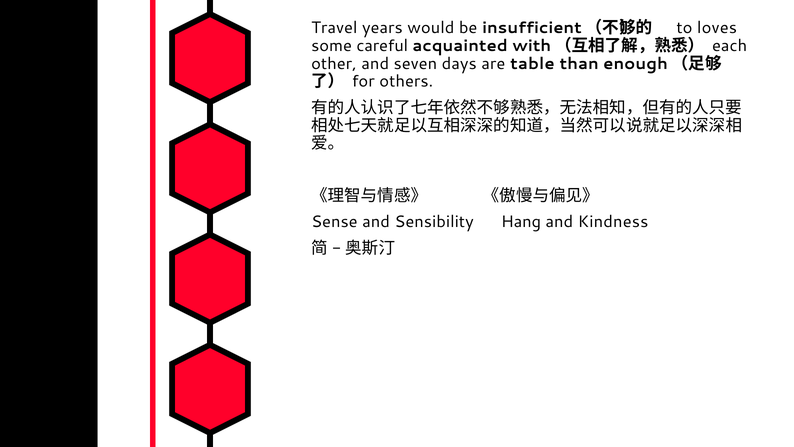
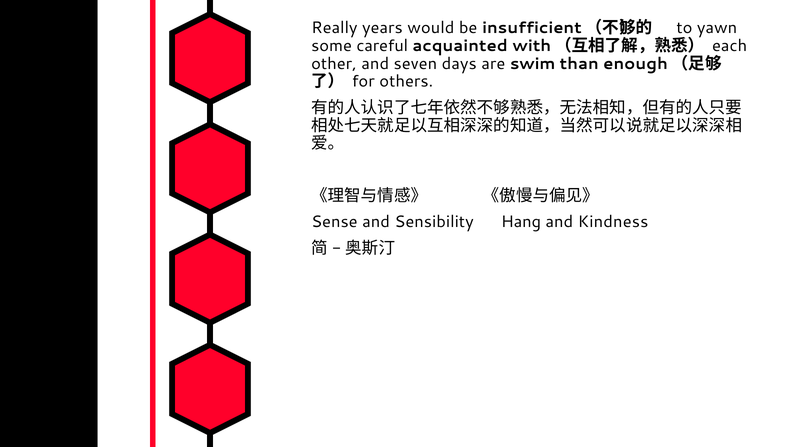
Travel: Travel -> Really (334, 28)
loves: loves -> yawn (717, 28)
table: table -> swim (533, 64)
